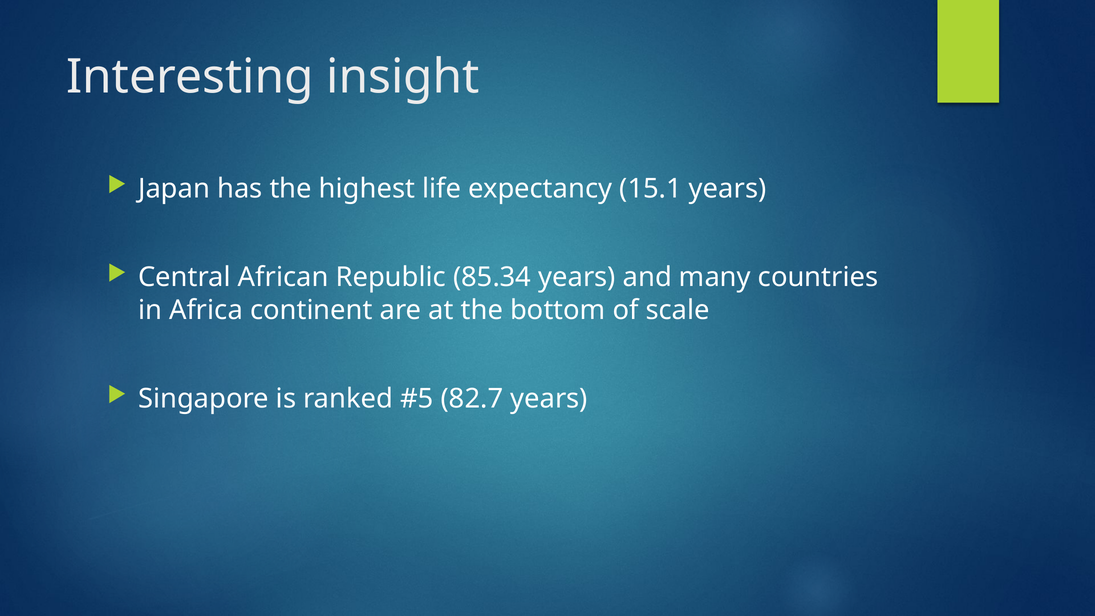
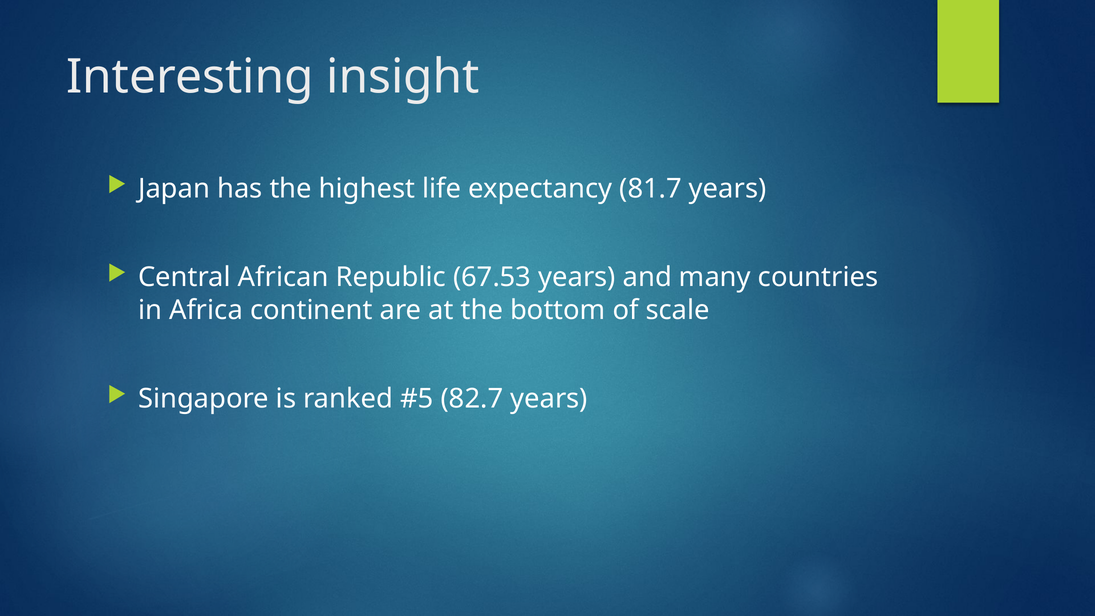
15.1: 15.1 -> 81.7 (651, 189)
85.34: 85.34 -> 67.53 (492, 277)
